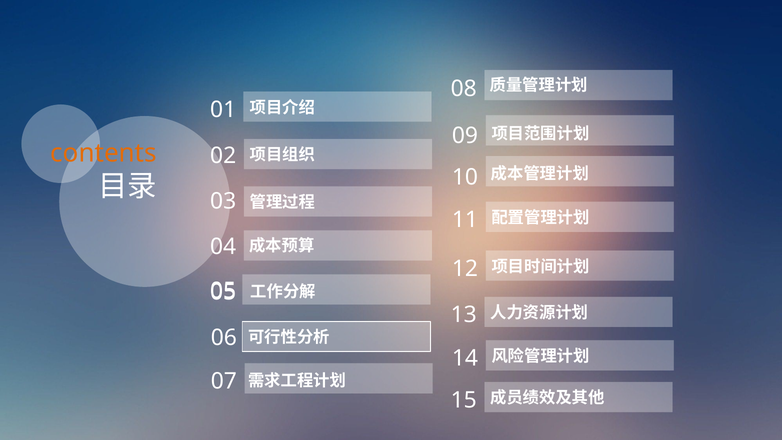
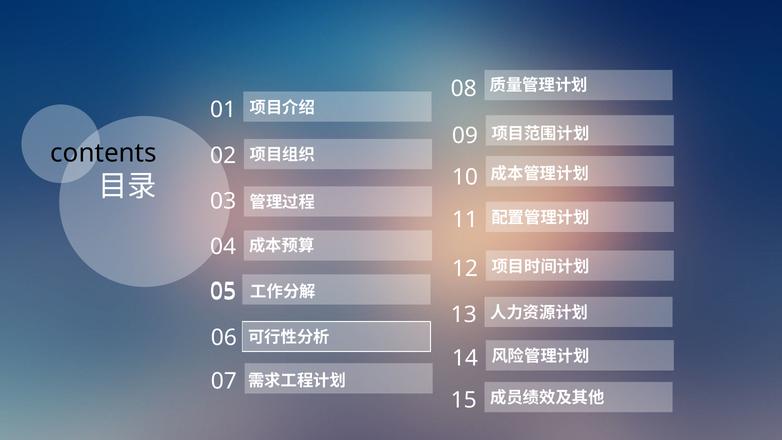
contents colour: orange -> black (103, 153)
